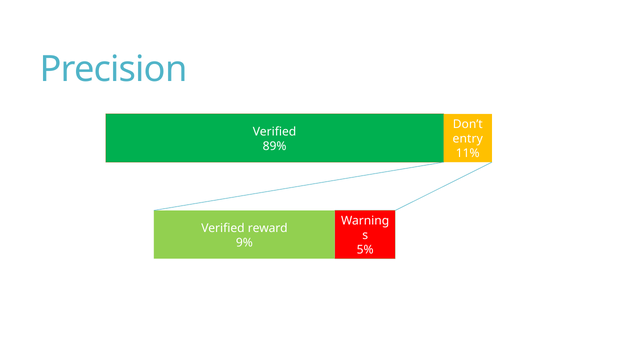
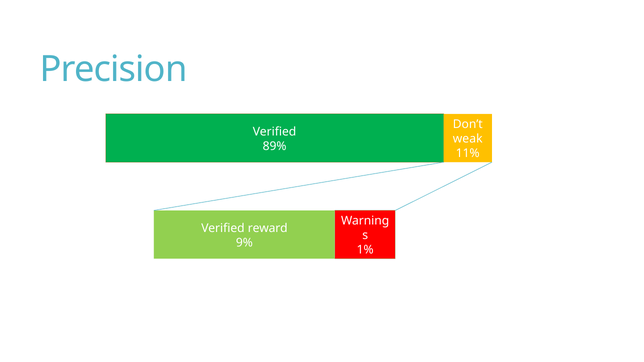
entry: entry -> weak (468, 139)
5%: 5% -> 1% (365, 250)
